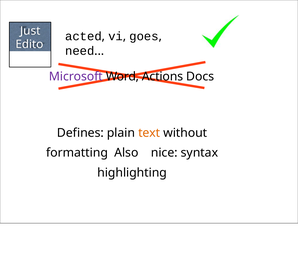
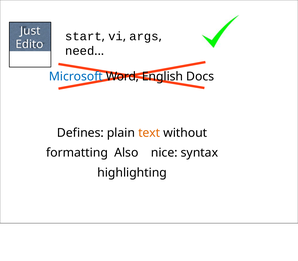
acted: acted -> start (83, 36)
goes: goes -> args (144, 36)
Microsoft colour: purple -> blue (76, 77)
Actions: Actions -> English (162, 77)
